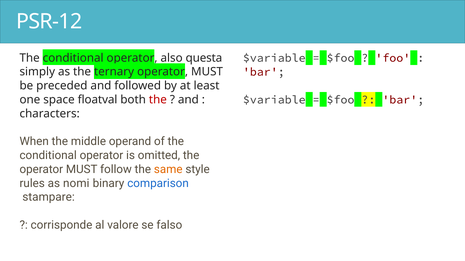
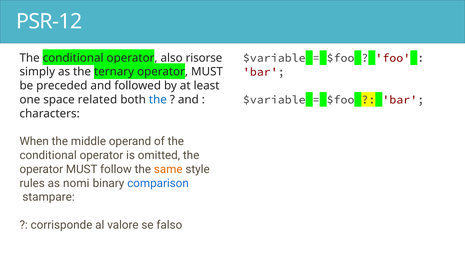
questa: questa -> risorse (204, 58)
floatval: floatval -> related (97, 100)
the colour: red -> blue (158, 100)
